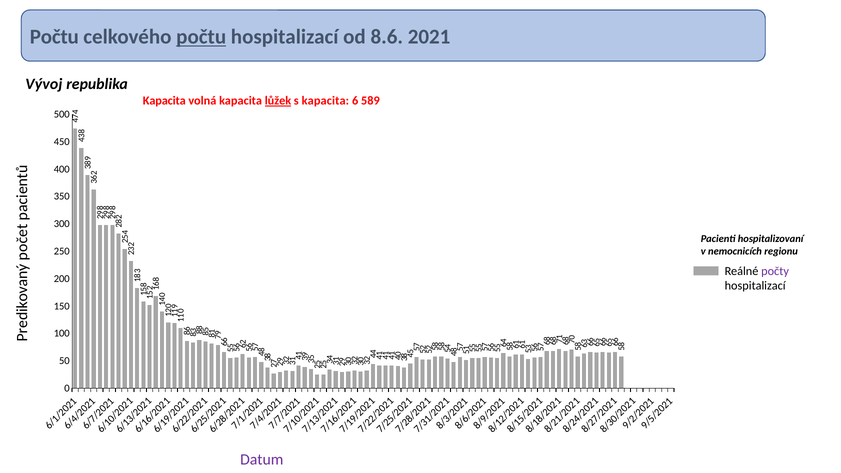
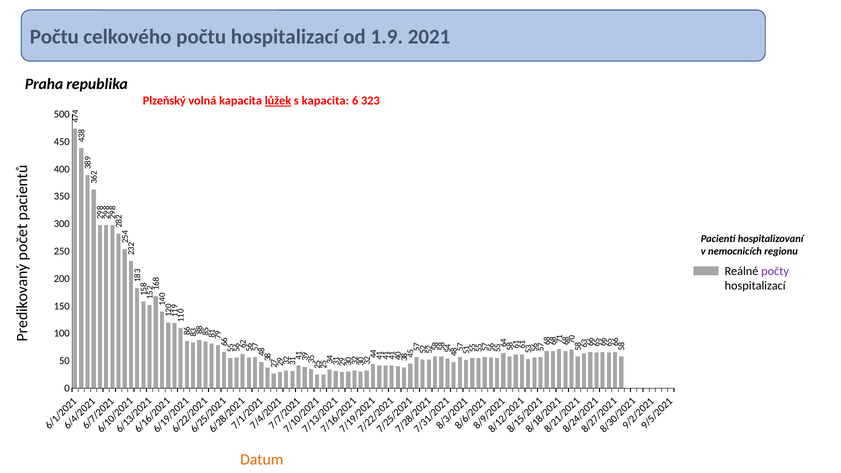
počtu underline: present -> none (201, 37)
8.6: 8.6 -> 1.9 (387, 37)
Vývoj: Vývoj -> Praha (44, 84)
Kapacita: Kapacita -> Plzeňský (164, 101)
589: 589 -> 323 (370, 101)
Datum colour: purple -> orange (262, 460)
